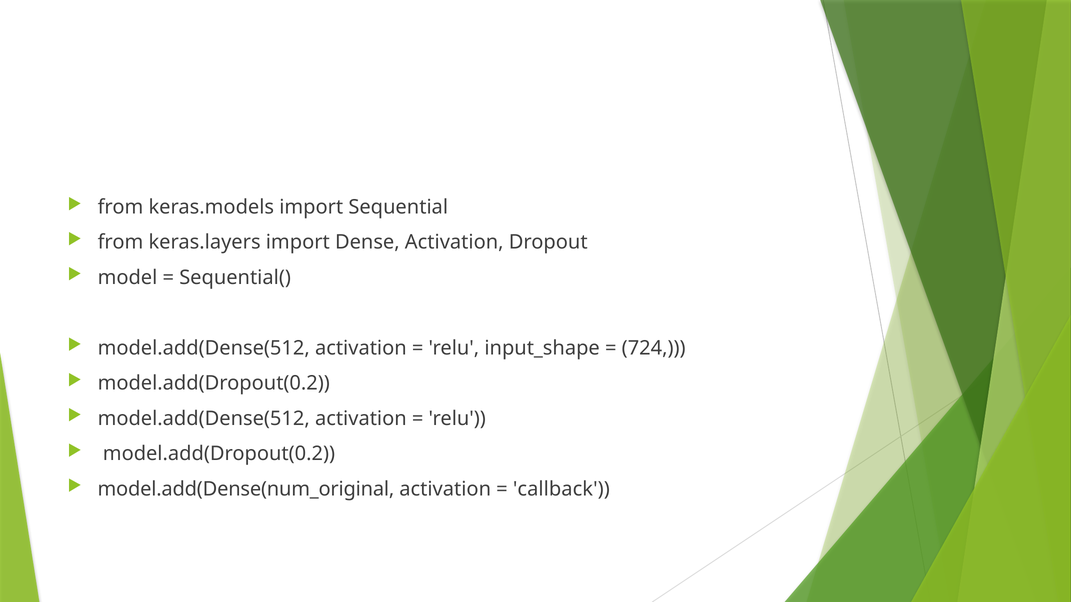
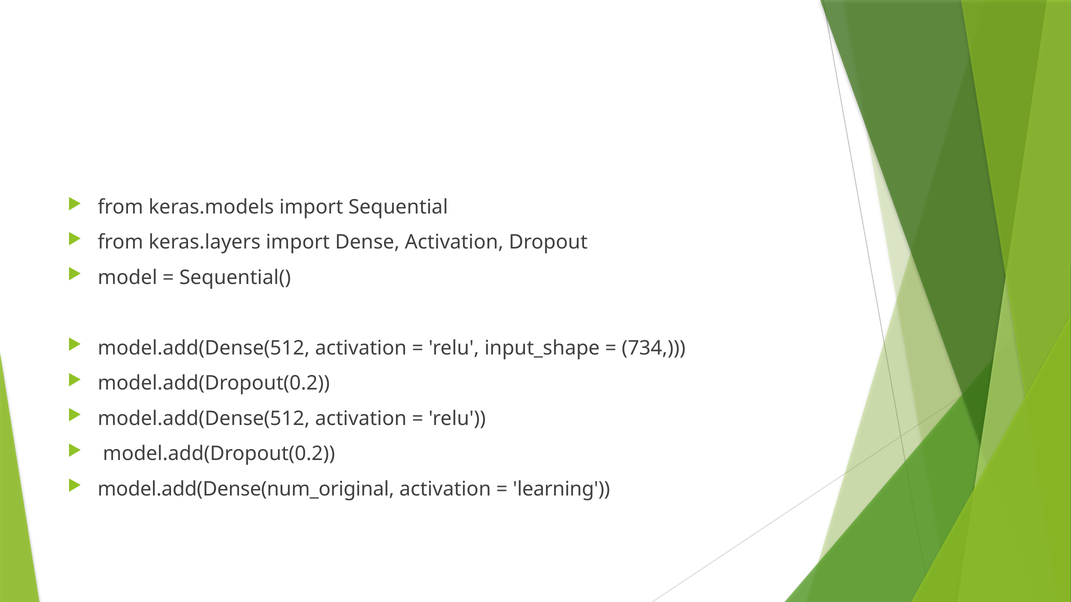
724: 724 -> 734 (654, 348)
callback: callback -> learning (561, 489)
